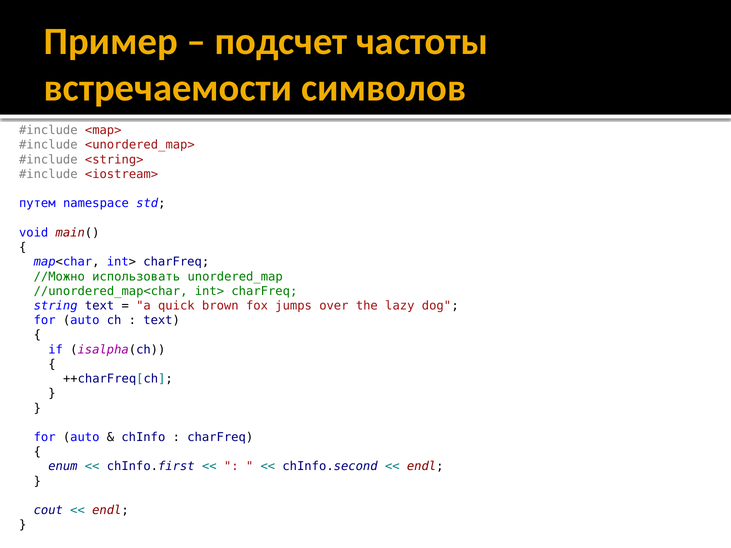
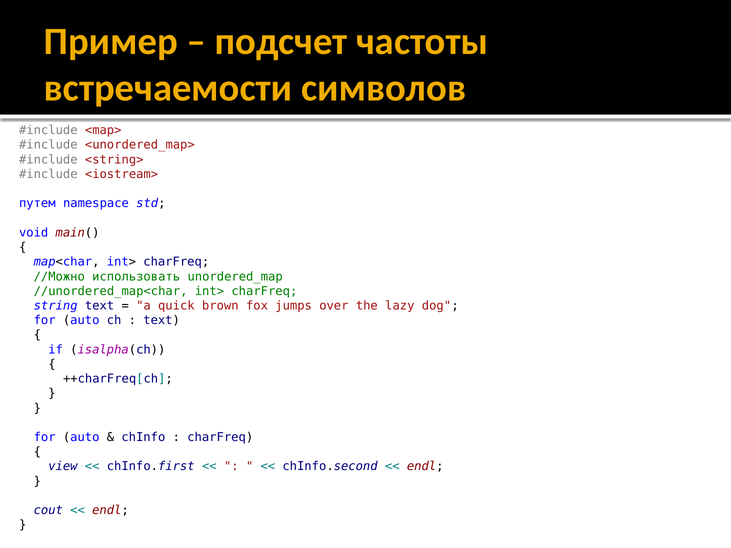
enum: enum -> view (63, 467)
